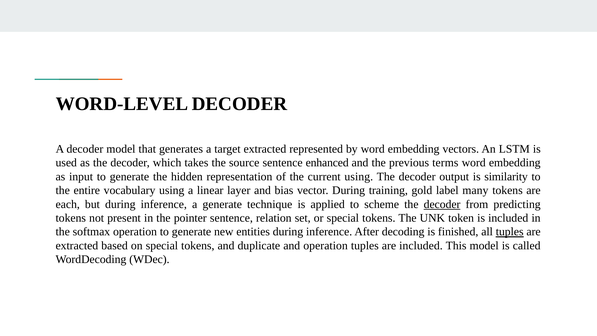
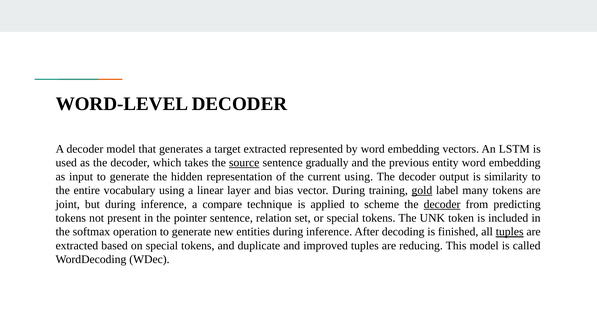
source underline: none -> present (244, 163)
enhanced: enhanced -> gradually (327, 163)
terms: terms -> entity (445, 163)
gold underline: none -> present (422, 190)
each: each -> joint (68, 204)
a generate: generate -> compare (222, 204)
and operation: operation -> improved (326, 245)
are included: included -> reducing (421, 245)
